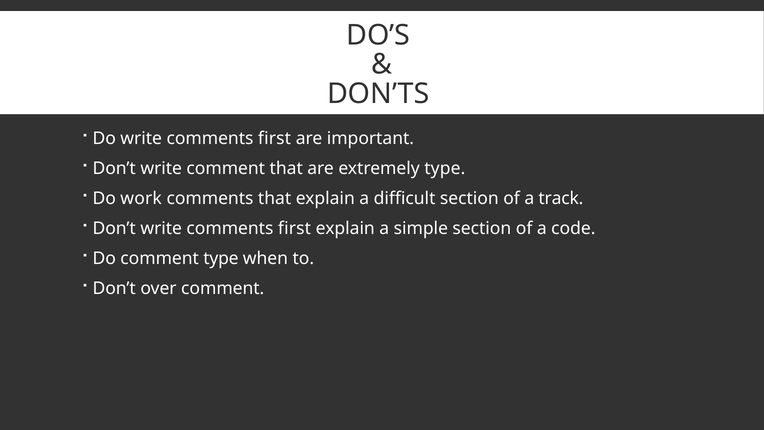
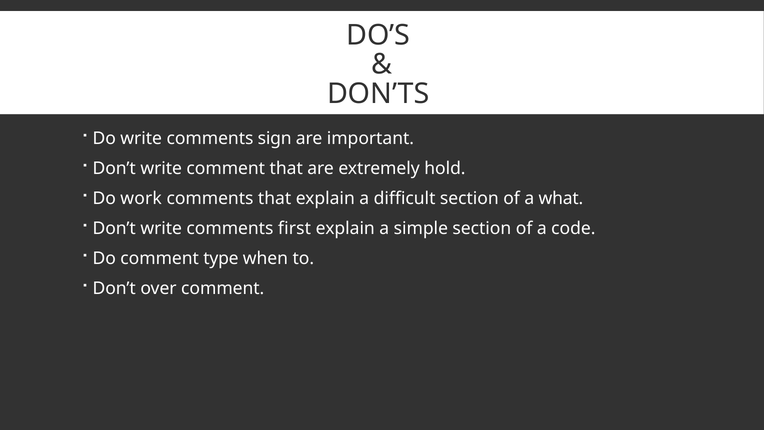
Do write comments first: first -> sign (275, 138)
extremely type: type -> hold (445, 168)
track: track -> what (561, 198)
